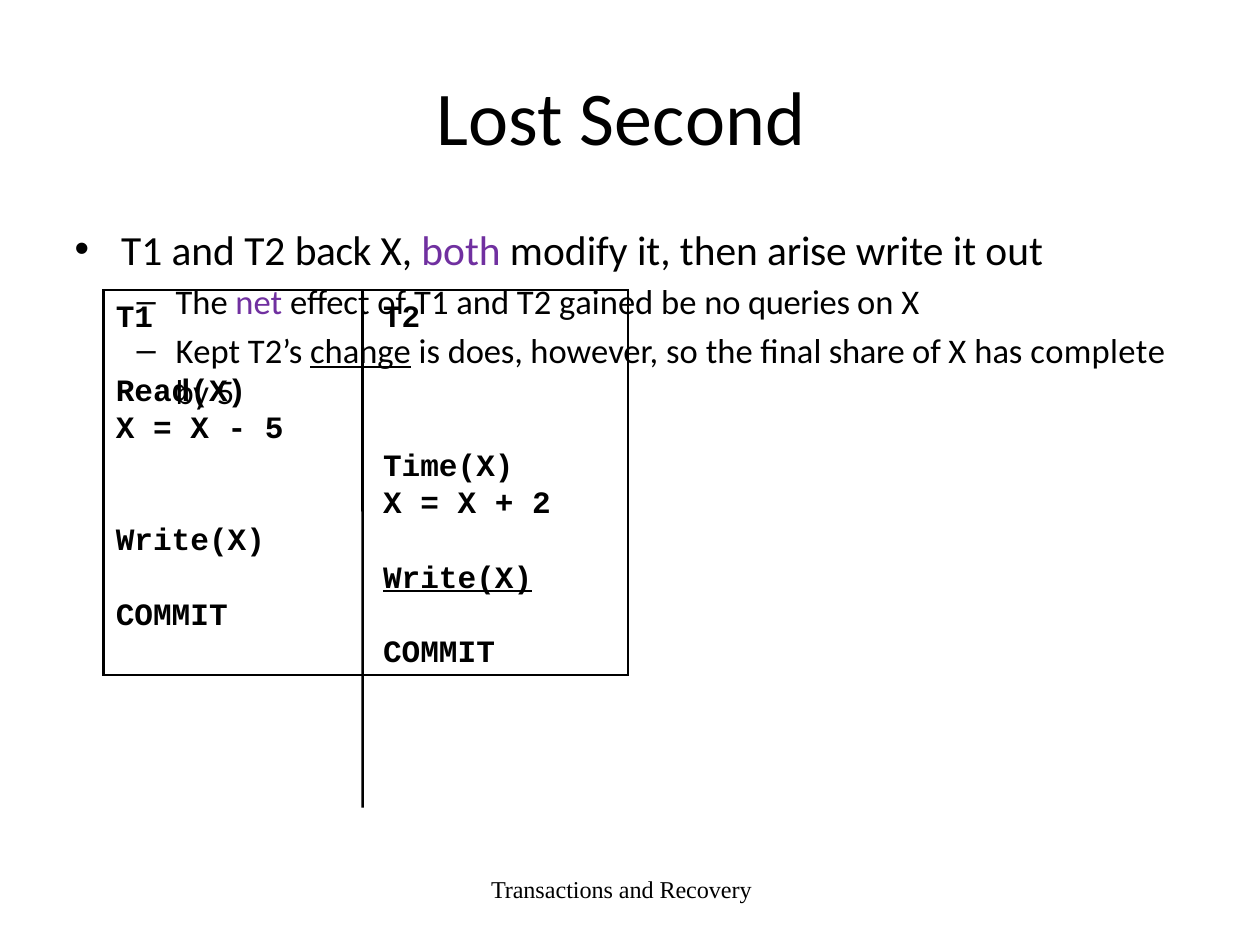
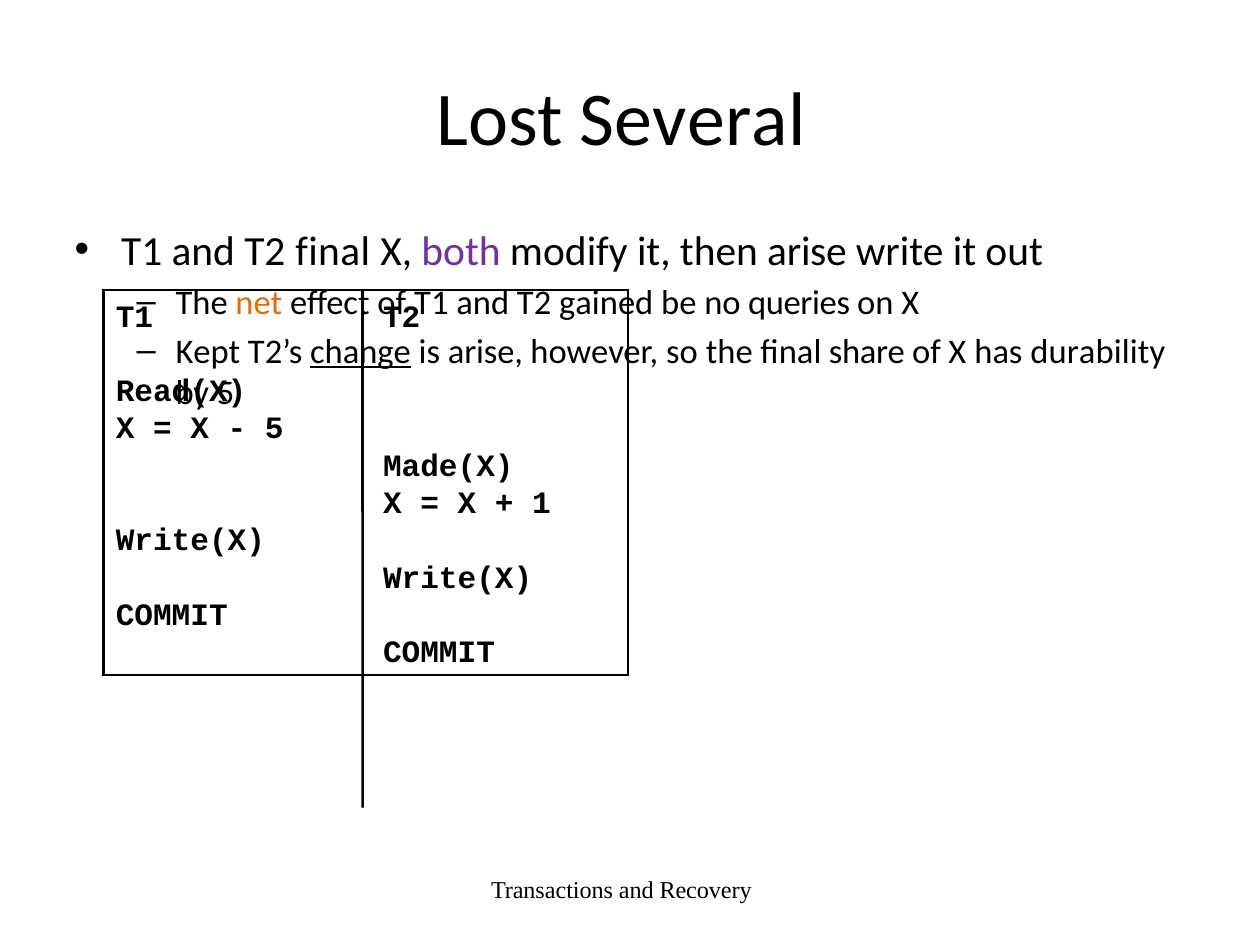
Second: Second -> Several (693, 120)
T2 back: back -> final (333, 252)
net colour: purple -> orange (259, 304)
is does: does -> arise (485, 352)
complete: complete -> durability (1098, 352)
Time(X: Time(X -> Made(X (448, 466)
2: 2 -> 1 (542, 503)
Write(X underline: present -> none (458, 578)
